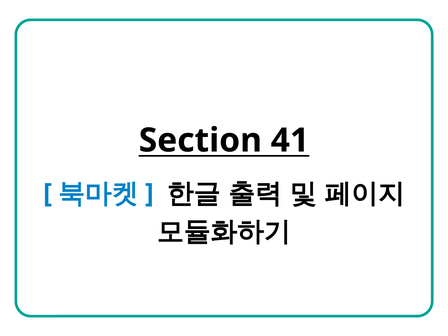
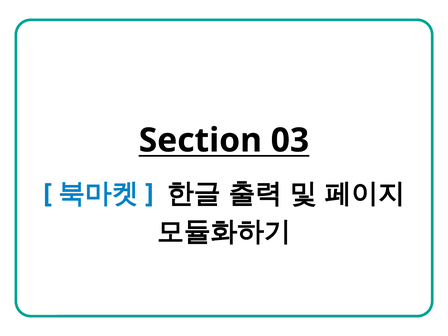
41: 41 -> 03 (290, 140)
